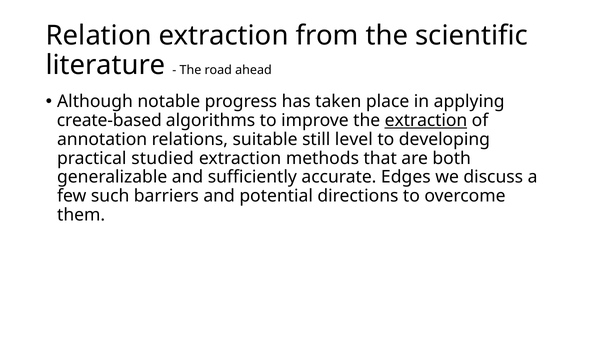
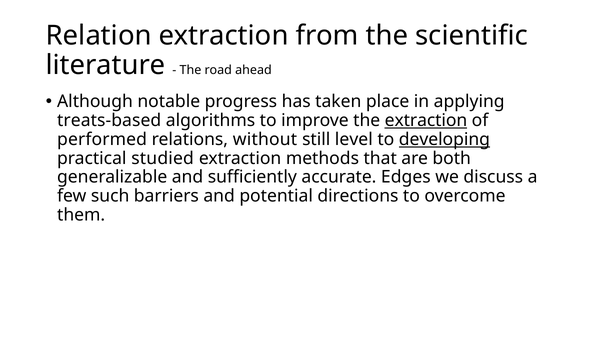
create-based: create-based -> treats-based (109, 120)
annotation: annotation -> performed (102, 139)
suitable: suitable -> without (265, 139)
developing underline: none -> present (444, 139)
